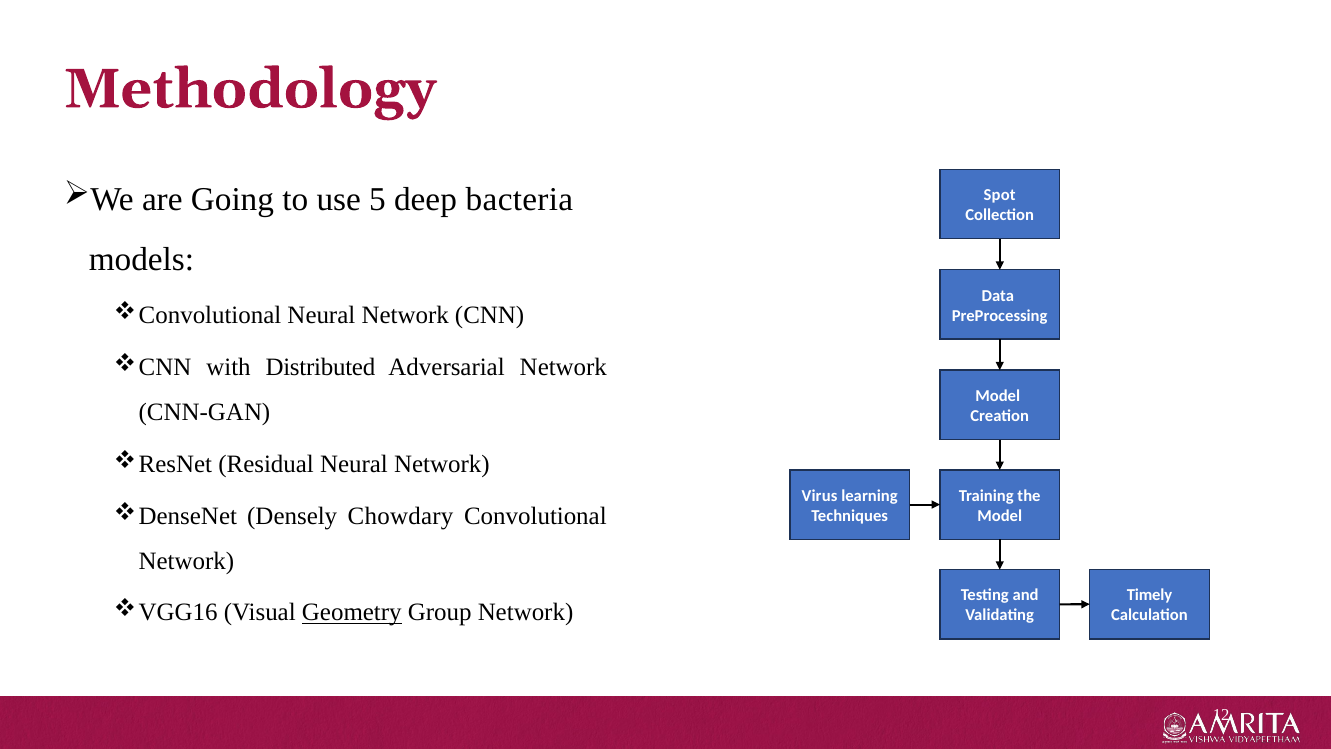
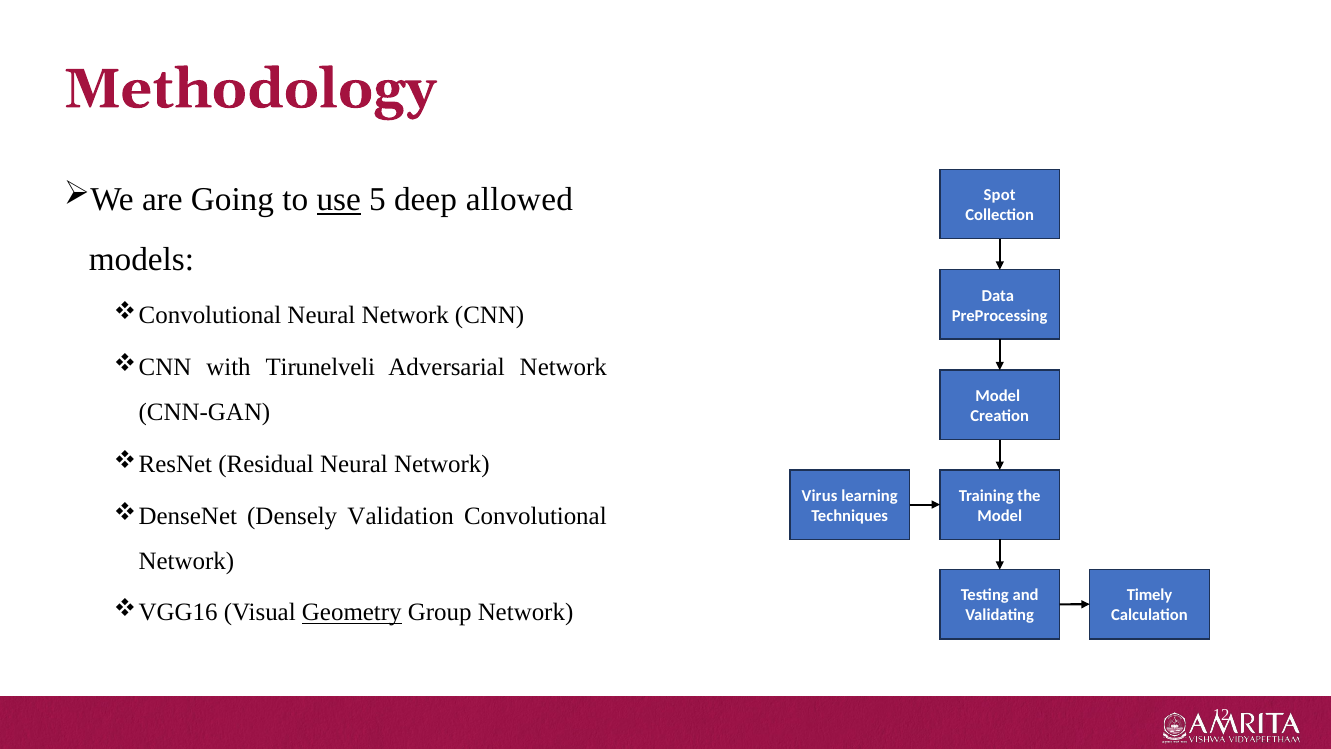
use underline: none -> present (339, 199)
bacteria: bacteria -> allowed (519, 199)
Distributed: Distributed -> Tirunelveli (320, 367)
Chowdary: Chowdary -> Validation (401, 516)
